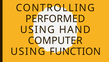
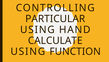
PERFORMED: PERFORMED -> PARTICULAR (55, 19)
COMPUTER: COMPUTER -> CALCULATE (55, 40)
